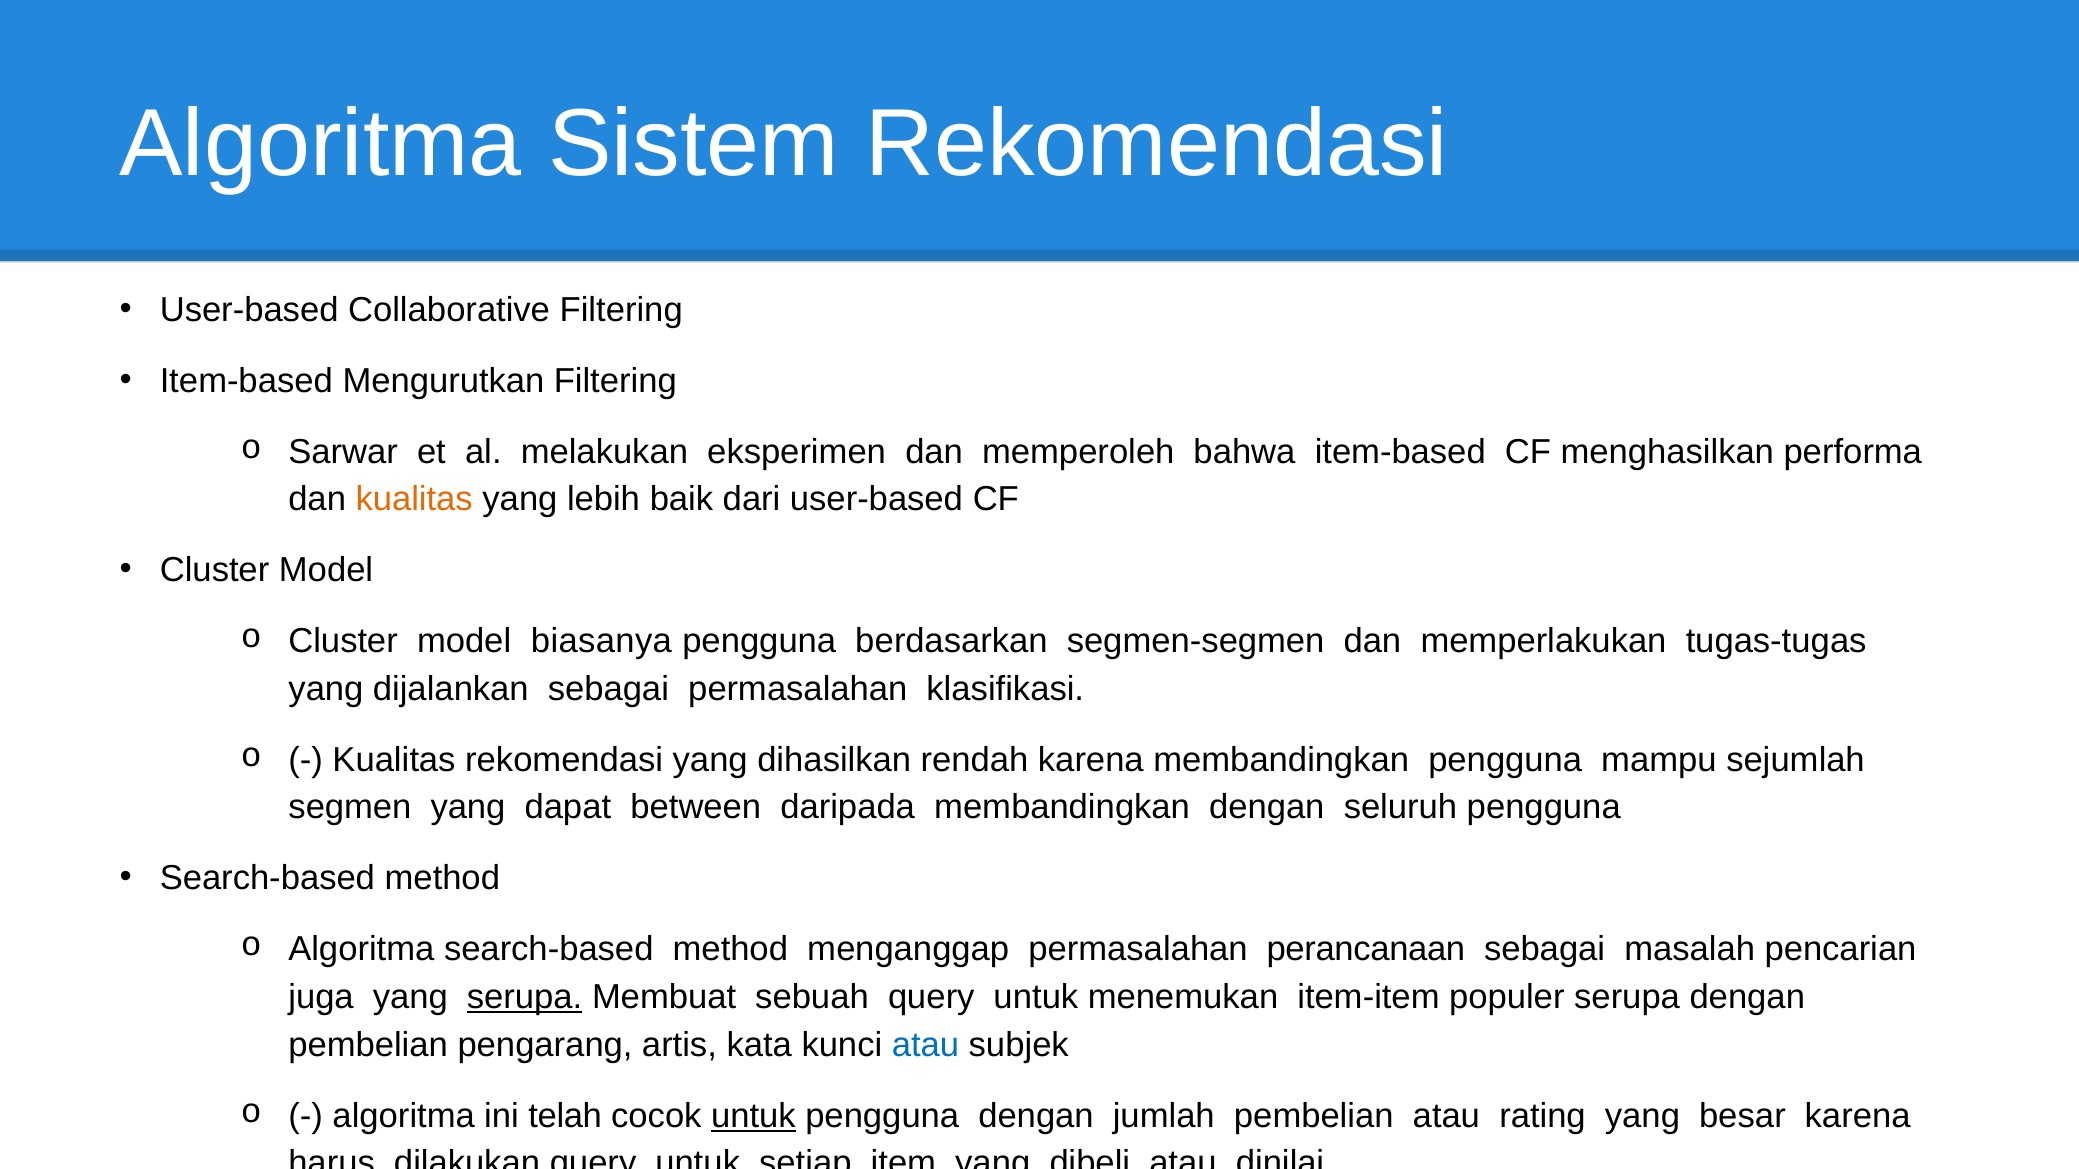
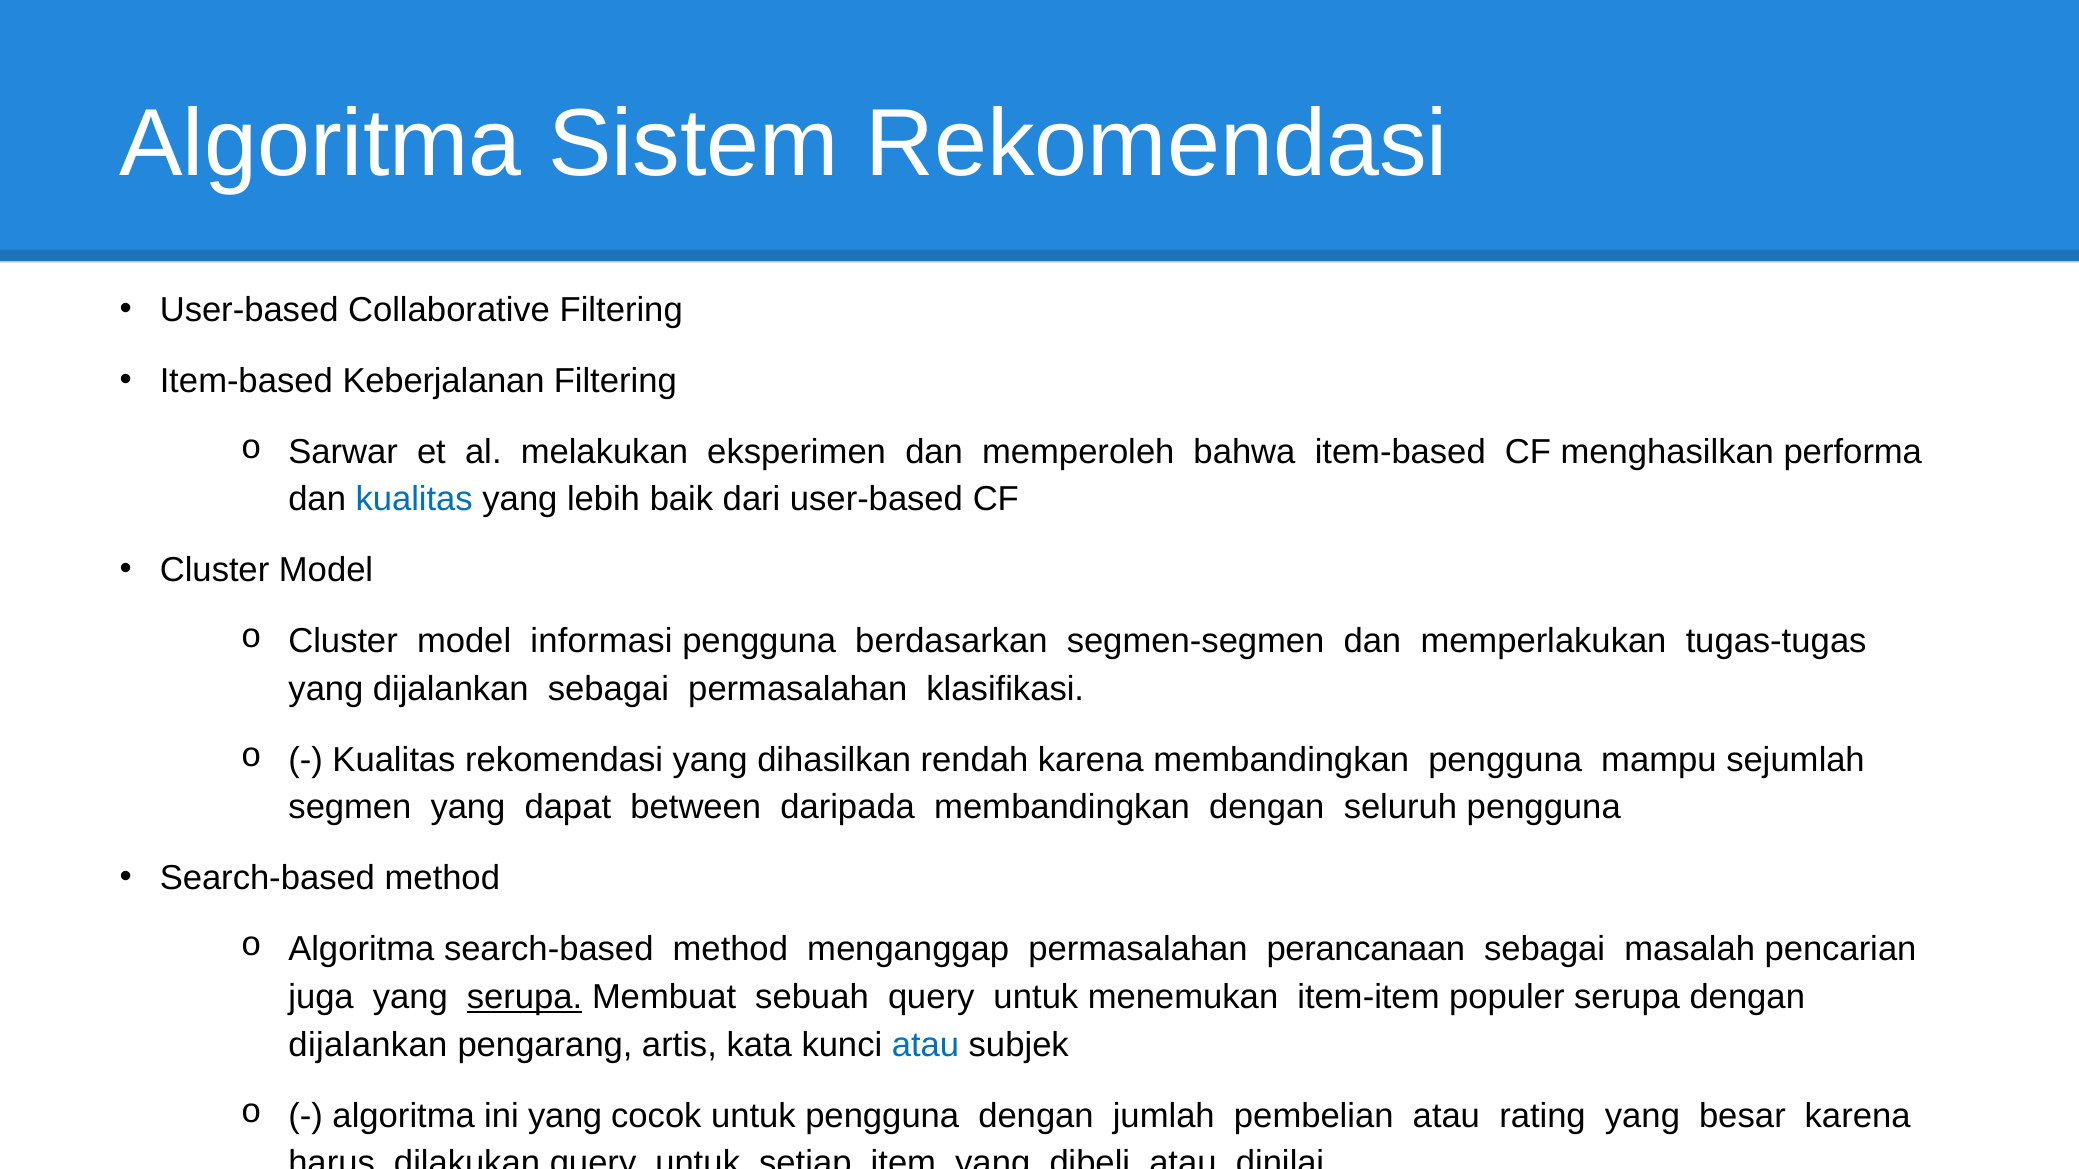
Mengurutkan: Mengurutkan -> Keberjalanan (444, 381)
kualitas colour: orange -> blue (414, 500)
biasanya: biasanya -> informasi (602, 641)
pembelian: pembelian -> dijalankan (368, 1045)
ini telah: telah -> yang (565, 1116)
untuk underline: present -> none (753, 1116)
